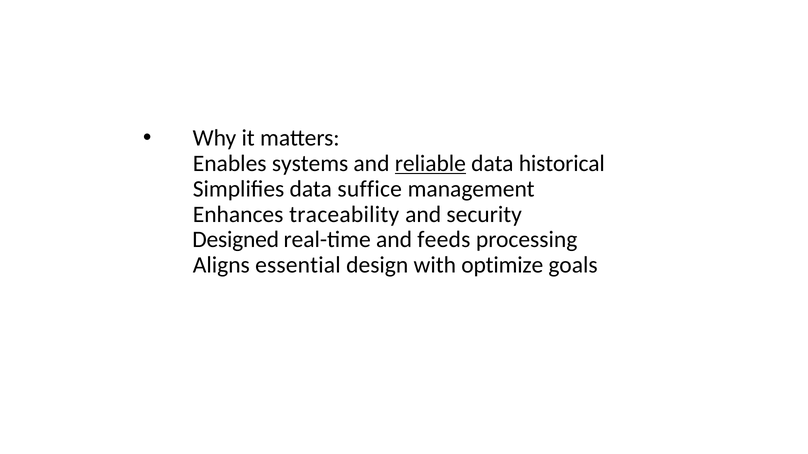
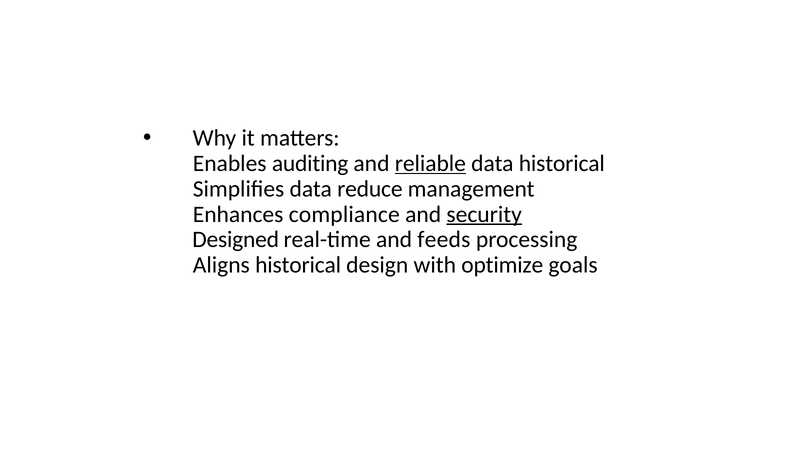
systems: systems -> auditing (310, 164)
suffice: suffice -> reduce (370, 189)
traceability: traceability -> compliance (344, 215)
security underline: none -> present (484, 215)
Aligns essential: essential -> historical (298, 265)
